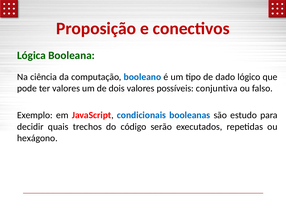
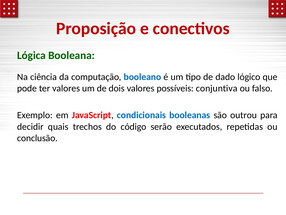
estudo: estudo -> outrou (244, 115)
hexágono: hexágono -> conclusão (37, 138)
